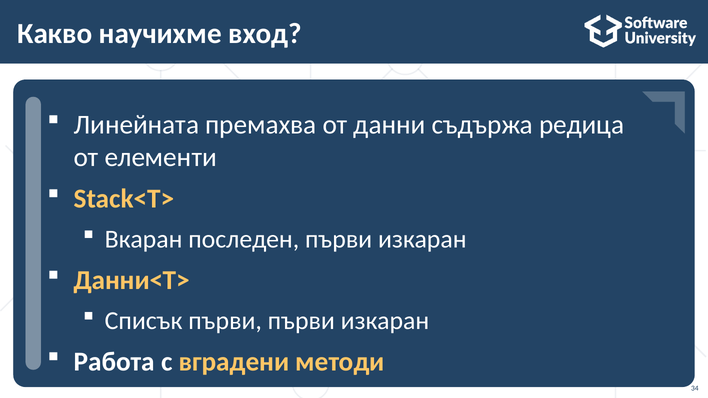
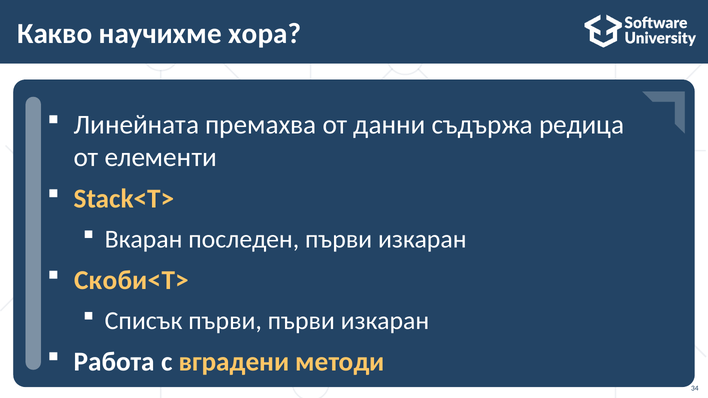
вход: вход -> хора (265, 33)
Данни<T>: Данни<T> -> Скоби<T> (132, 280)
